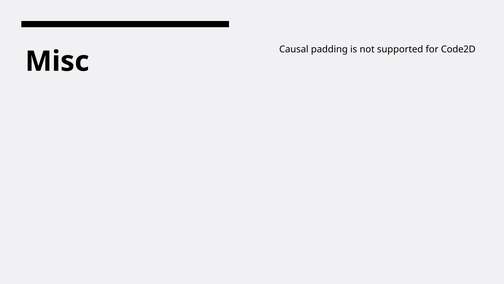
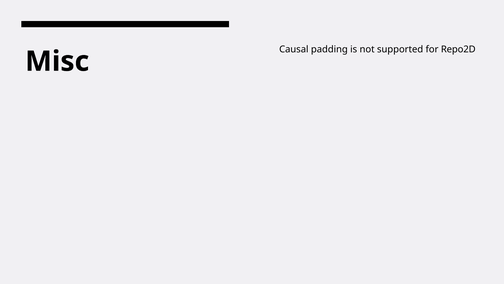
Code2D: Code2D -> Repo2D (458, 49)
